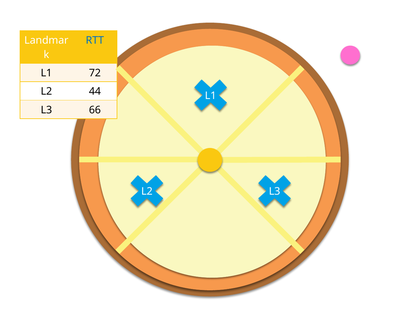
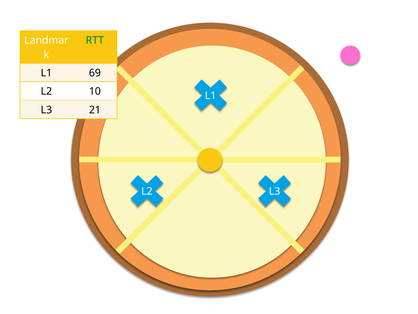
RTT colour: blue -> green (95, 40)
72: 72 -> 69 (95, 73)
44: 44 -> 10 (95, 91)
66: 66 -> 21 (95, 110)
